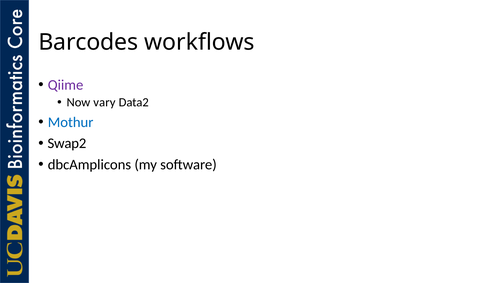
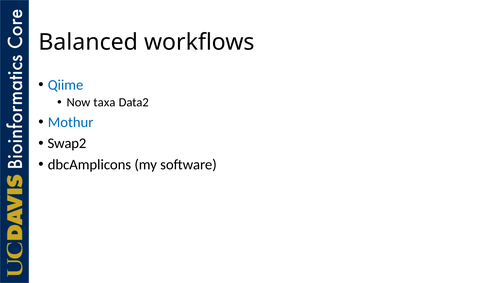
Barcodes: Barcodes -> Balanced (88, 42)
Qiime colour: purple -> blue (66, 85)
vary: vary -> taxa (104, 102)
